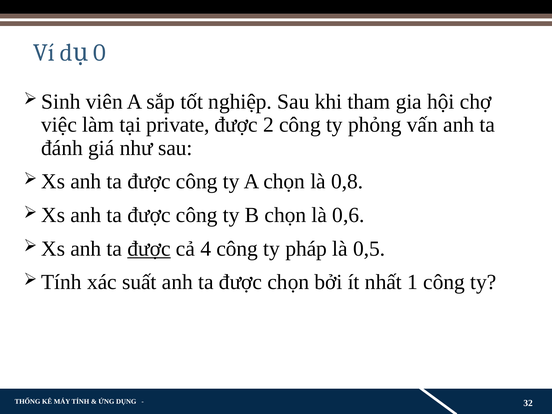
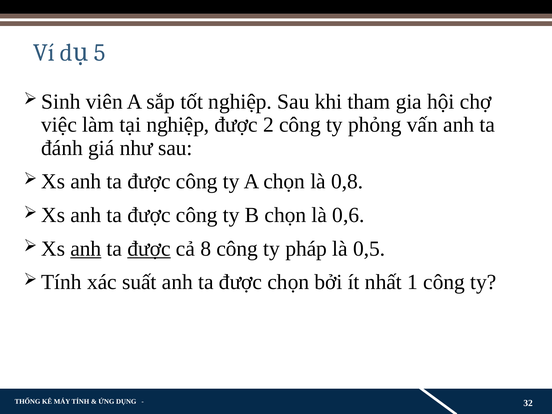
0: 0 -> 5 (100, 53)
tại private: private -> nghiệp (178, 125)
anh underline: none -> present (86, 249)
4: 4 -> 8 (206, 249)
